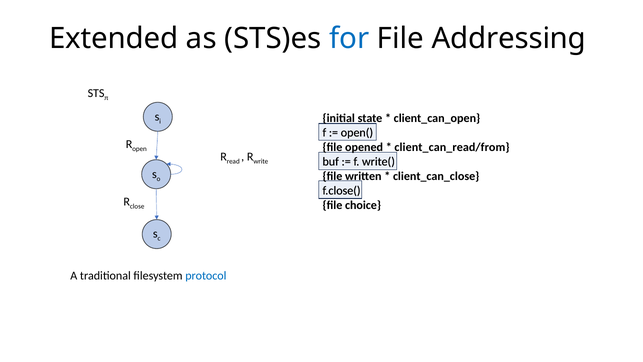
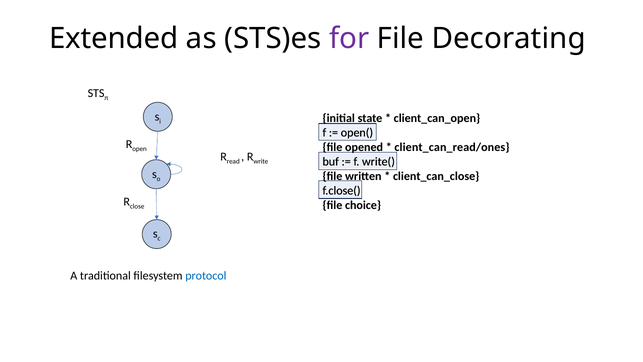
for colour: blue -> purple (349, 38)
Addressing: Addressing -> Decorating (509, 38)
client_can_read/from: client_can_read/from -> client_can_read/ones (452, 147)
